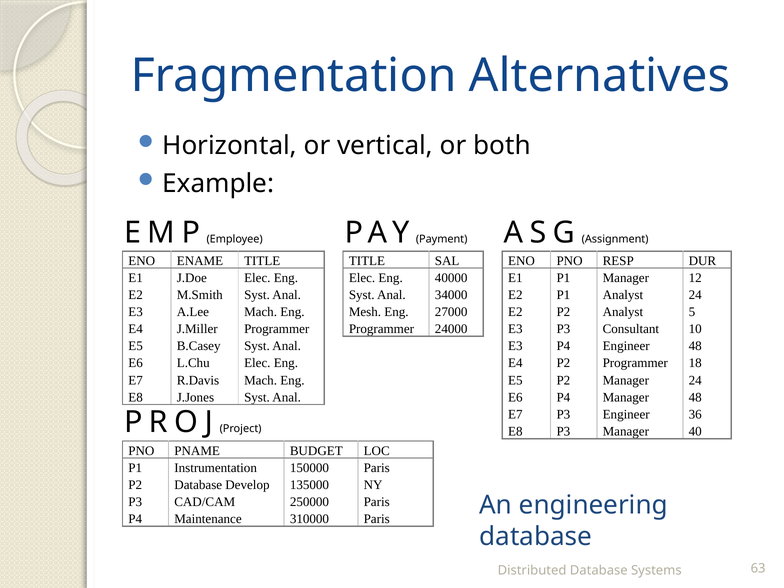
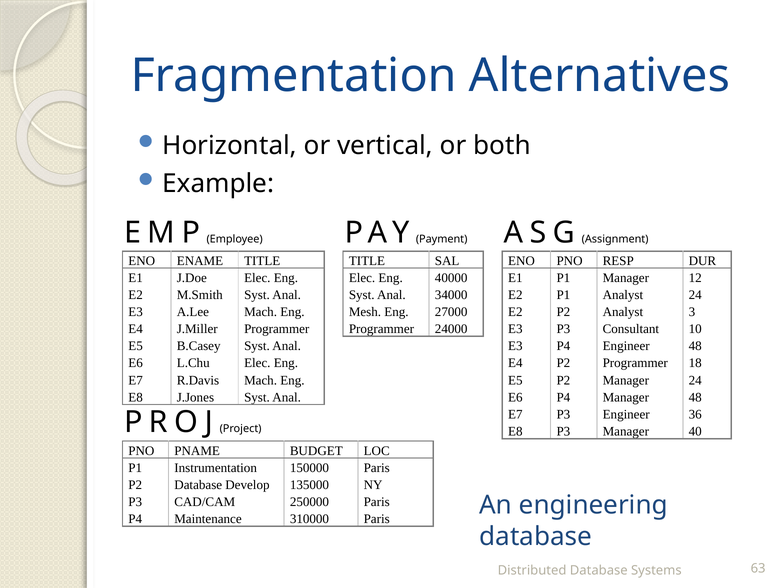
5: 5 -> 3 (692, 312)
